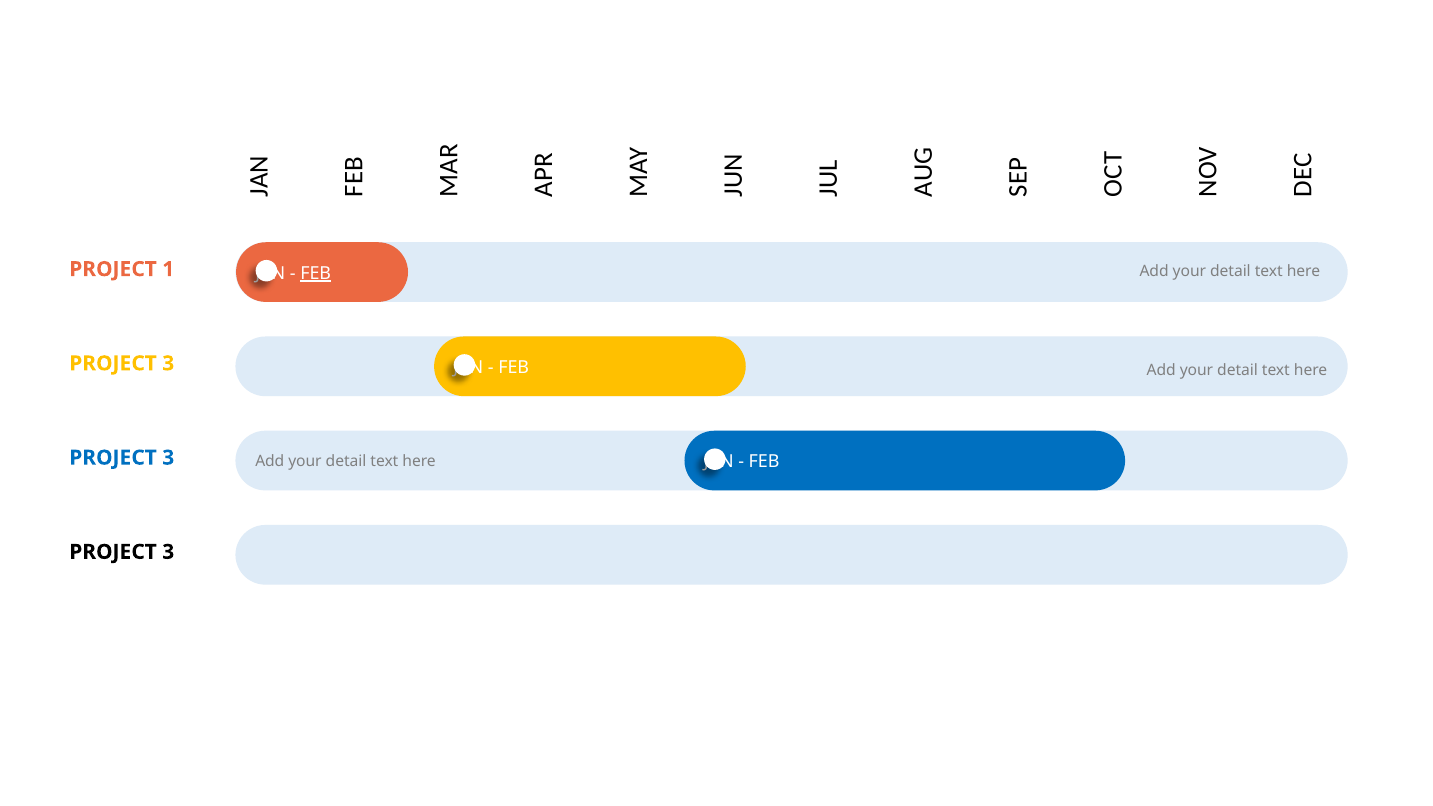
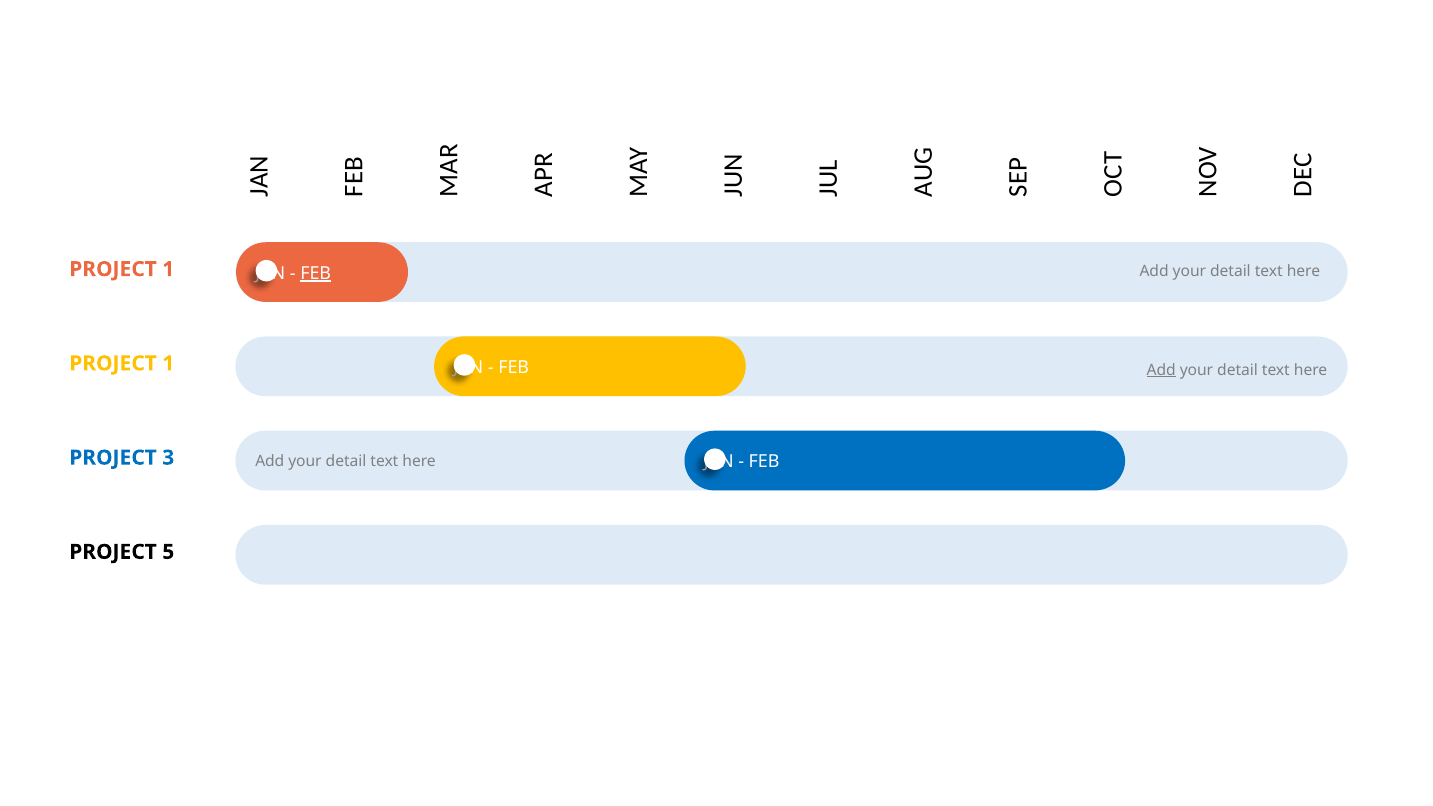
3: 3 -> 1 (168, 363)
Add underline: none -> present (1161, 370)
3: 3 -> 5 (168, 552)
